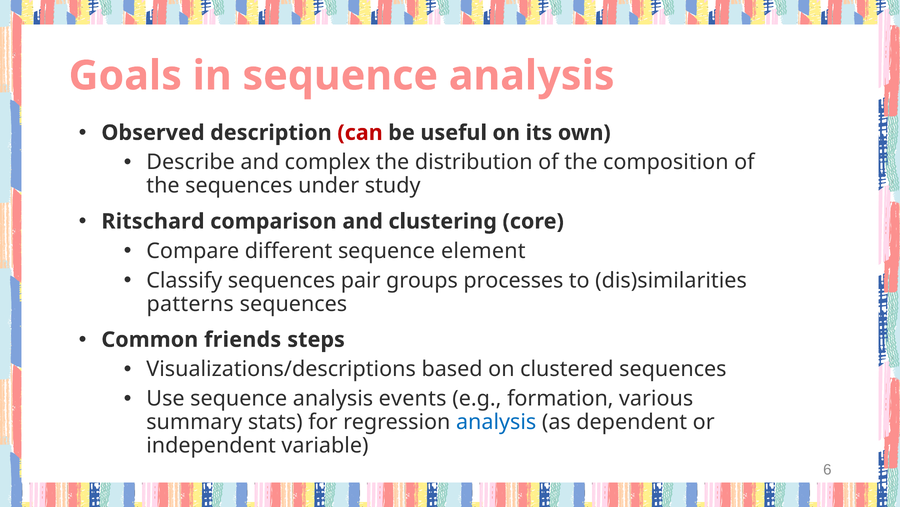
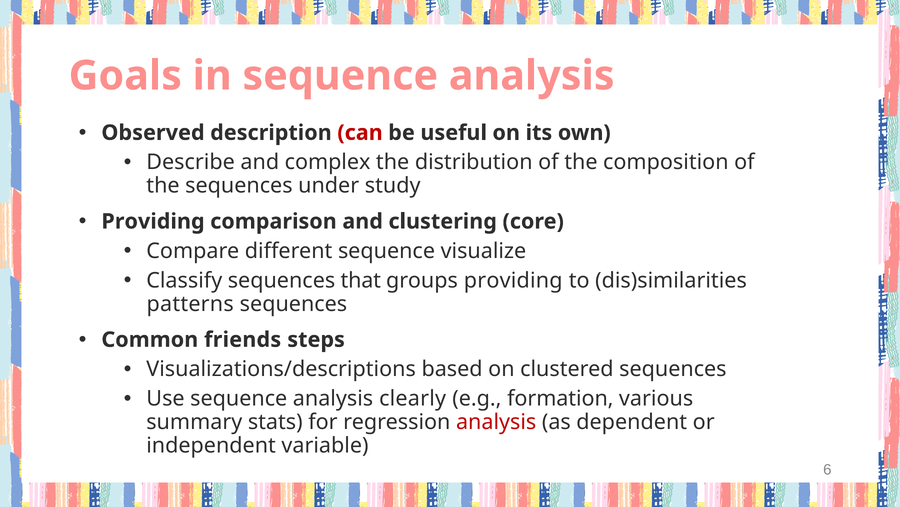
Ritschard: Ritschard -> Providing (153, 221)
element: element -> visualize (483, 251)
pair: pair -> that (361, 280)
groups processes: processes -> providing (513, 280)
events: events -> clearly (413, 398)
analysis colour: blue -> red (496, 422)
